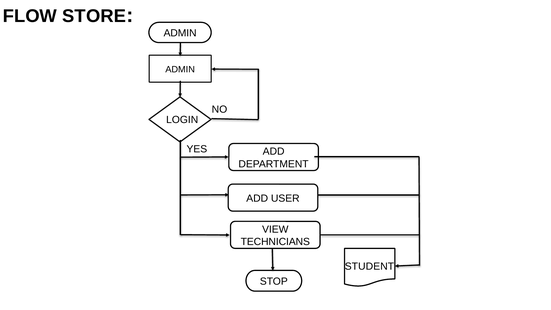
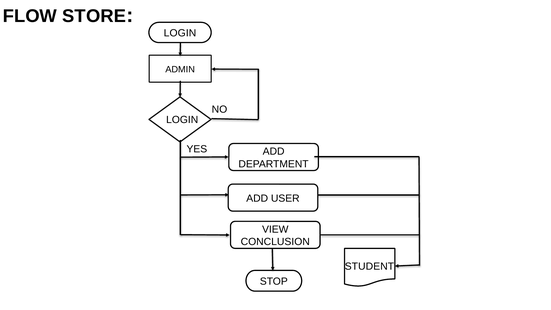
ADMIN: ADMIN -> LOGIN (180, 33)
TECHNICIANS: TECHNICIANS -> CONCLUSION (275, 242)
